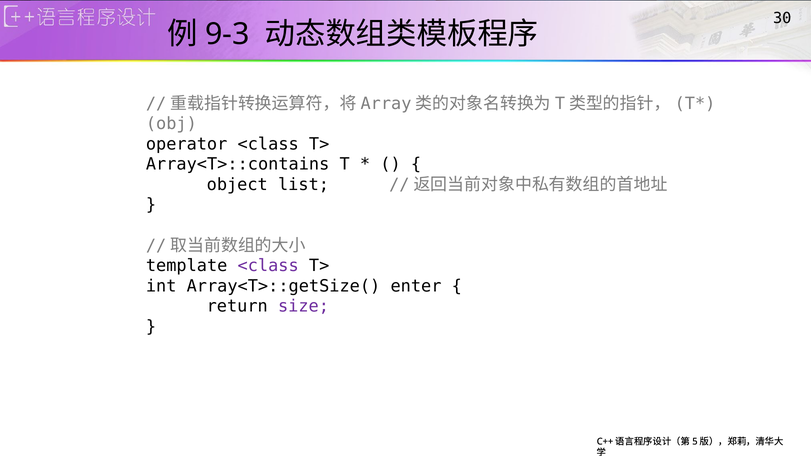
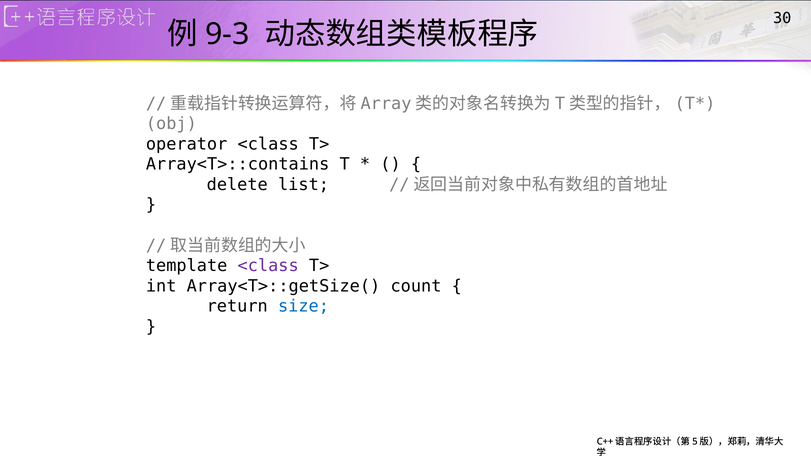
object: object -> delete (237, 185)
enter: enter -> count (416, 286)
size colour: purple -> blue (303, 306)
